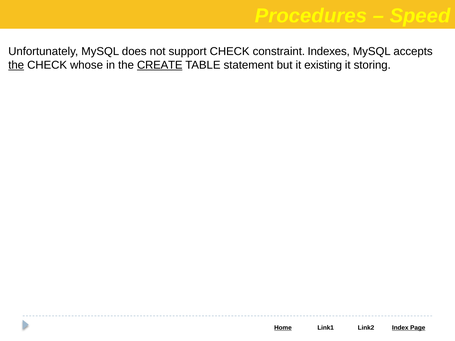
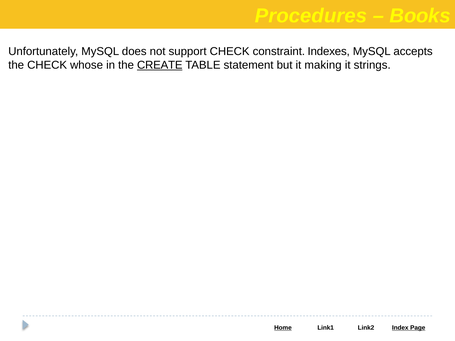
Speed: Speed -> Books (420, 16)
the underline: present -> none (16, 65)
existing: existing -> making (323, 65)
storing: storing -> strings (372, 65)
